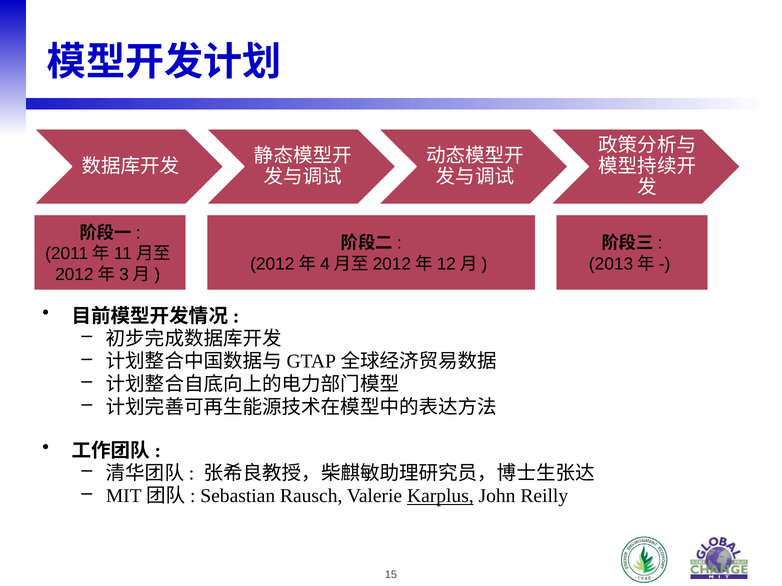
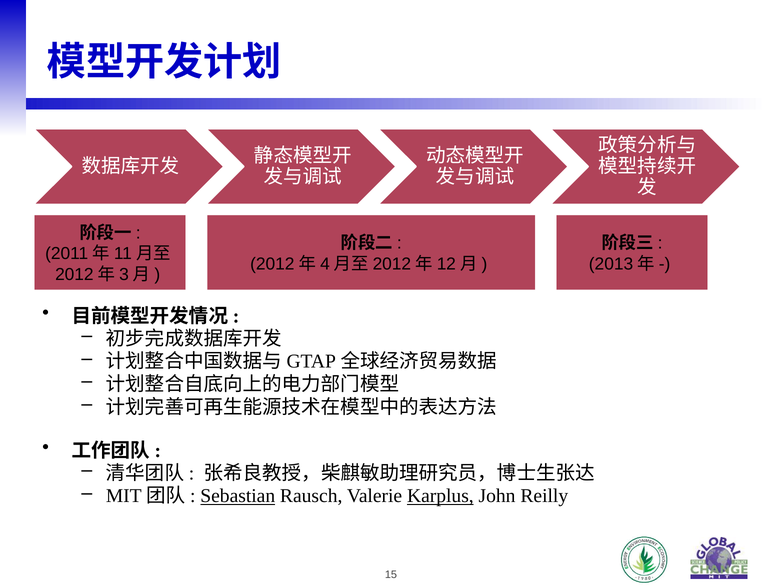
Sebastian underline: none -> present (238, 496)
